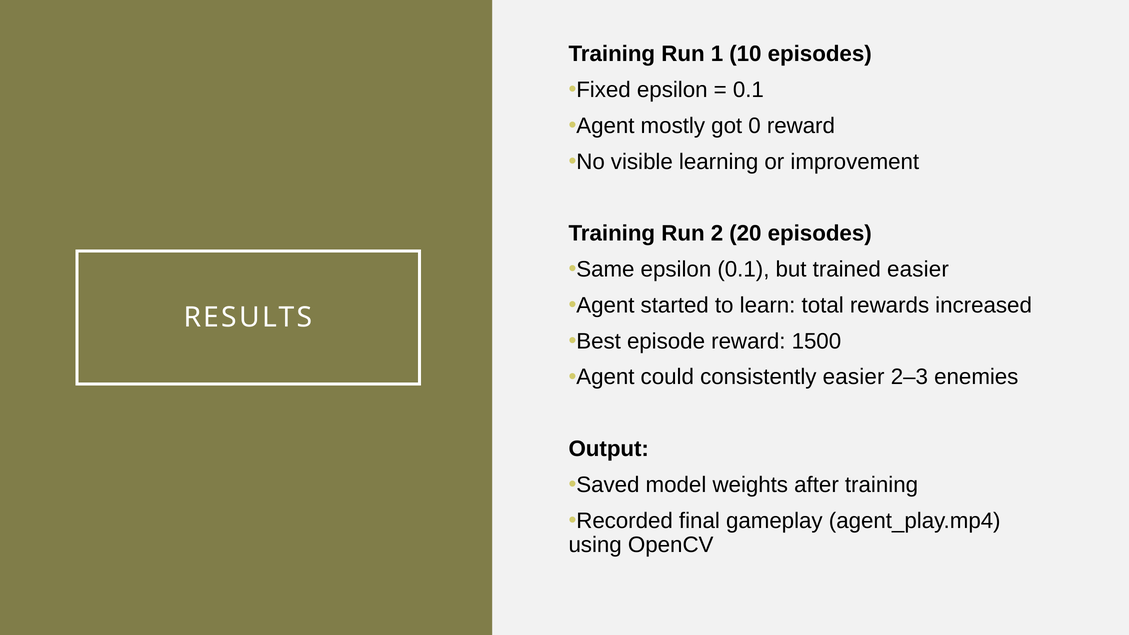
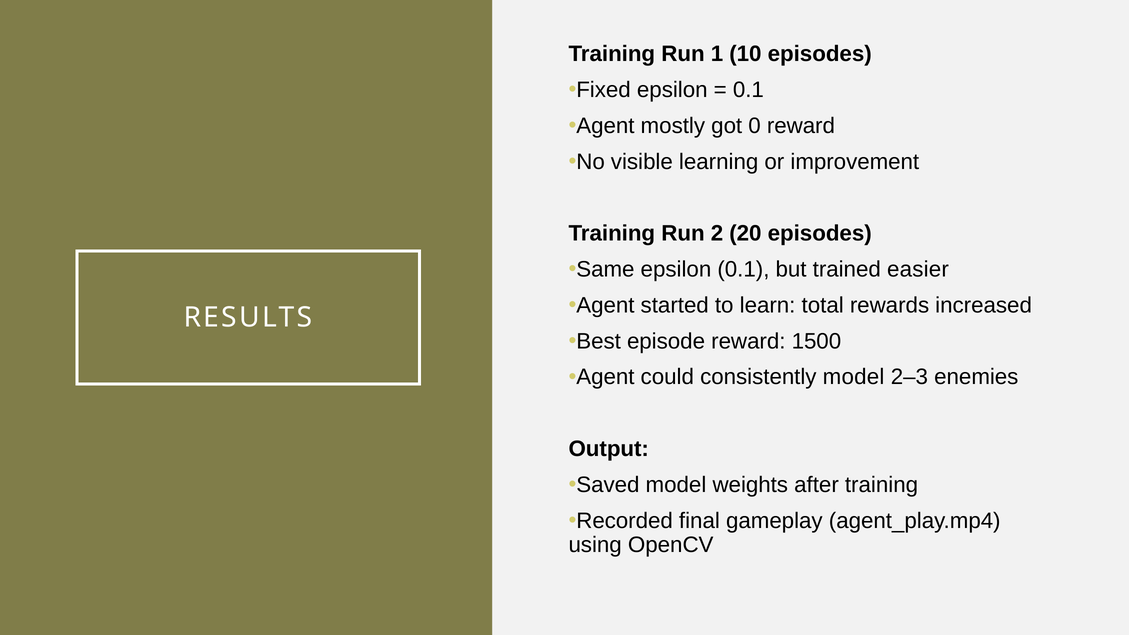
consistently easier: easier -> model (854, 377)
